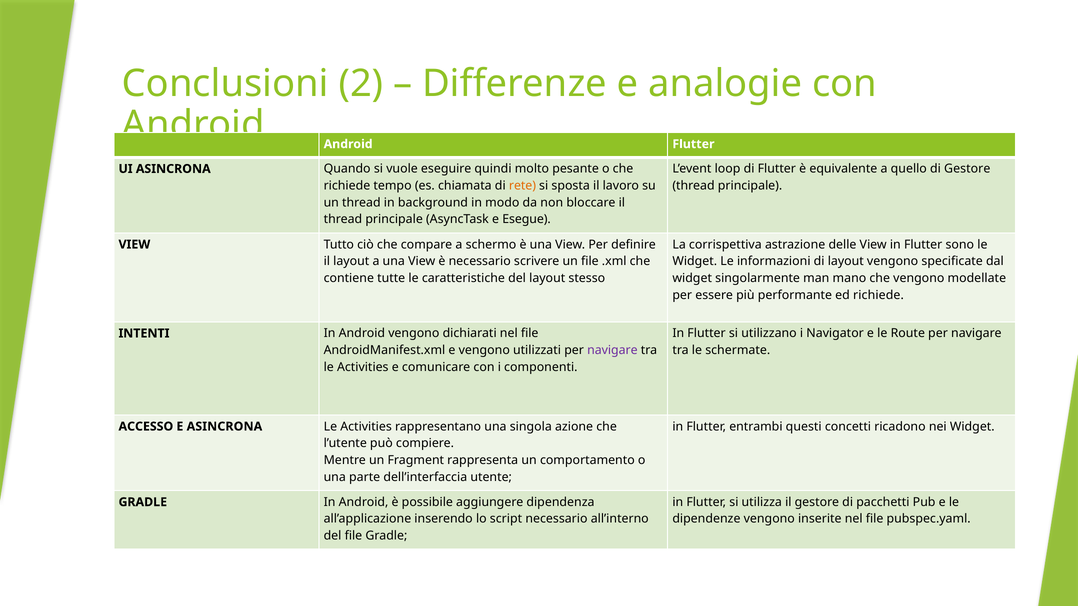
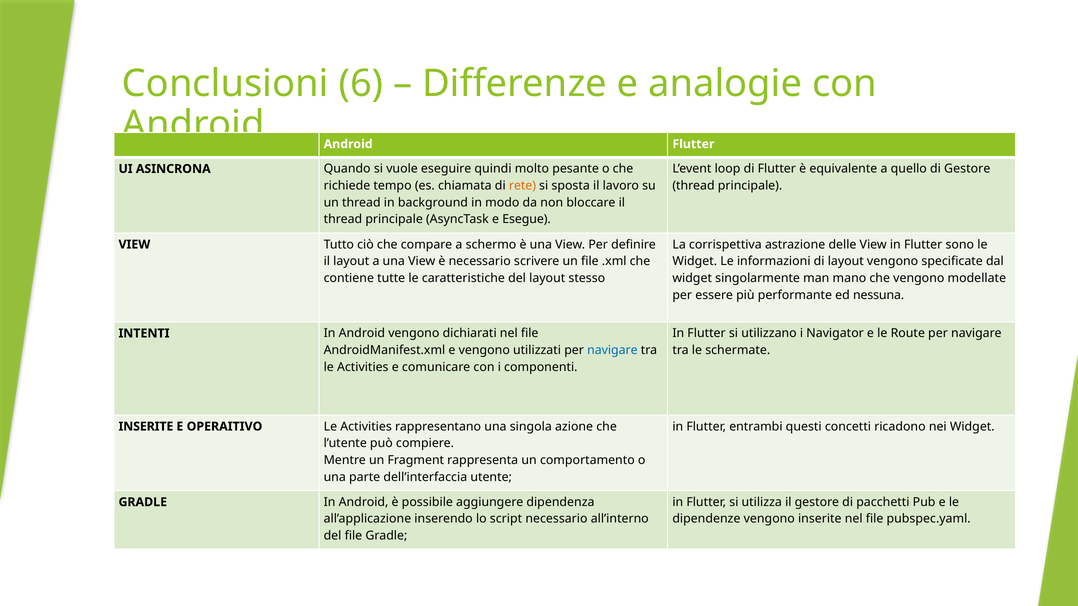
2: 2 -> 6 (361, 84)
ed richiede: richiede -> nessuna (879, 295)
navigare colour: purple -> blue (612, 350)
ACCESSO: ACCESSO -> INSERITE (146, 427)
E ASINCRONA: ASINCRONA -> OPERAITIVO (224, 427)
